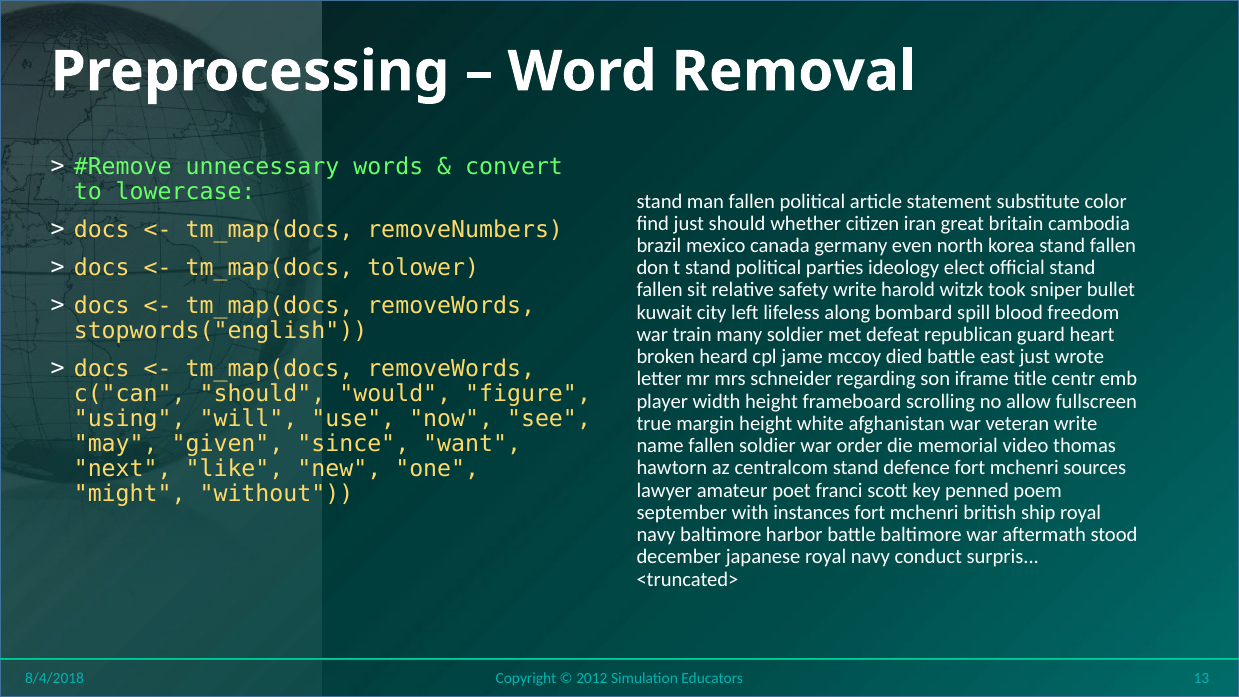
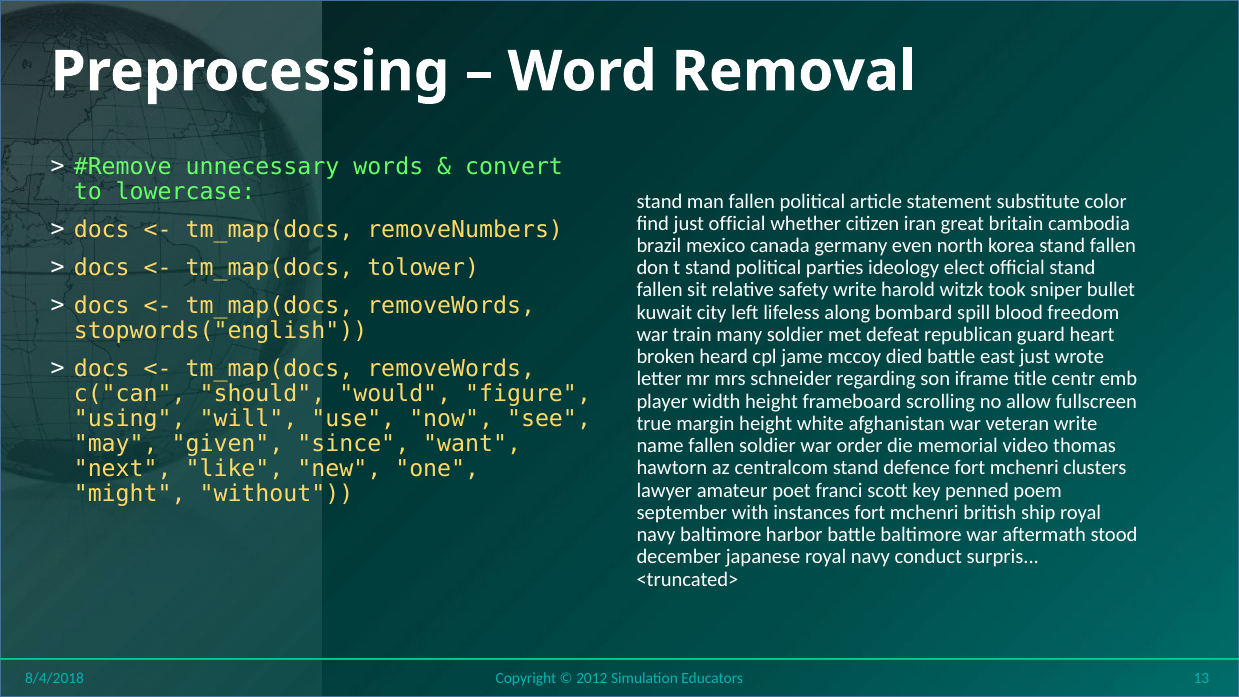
just should: should -> official (737, 223)
sources: sources -> clusters (1095, 468)
